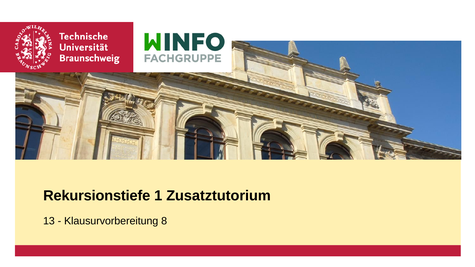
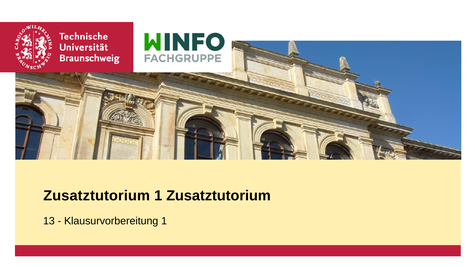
Rekursionstiefe: Rekursionstiefe -> Zusatztutorium (97, 196)
Klausurvorbereitung 8: 8 -> 1 (164, 221)
